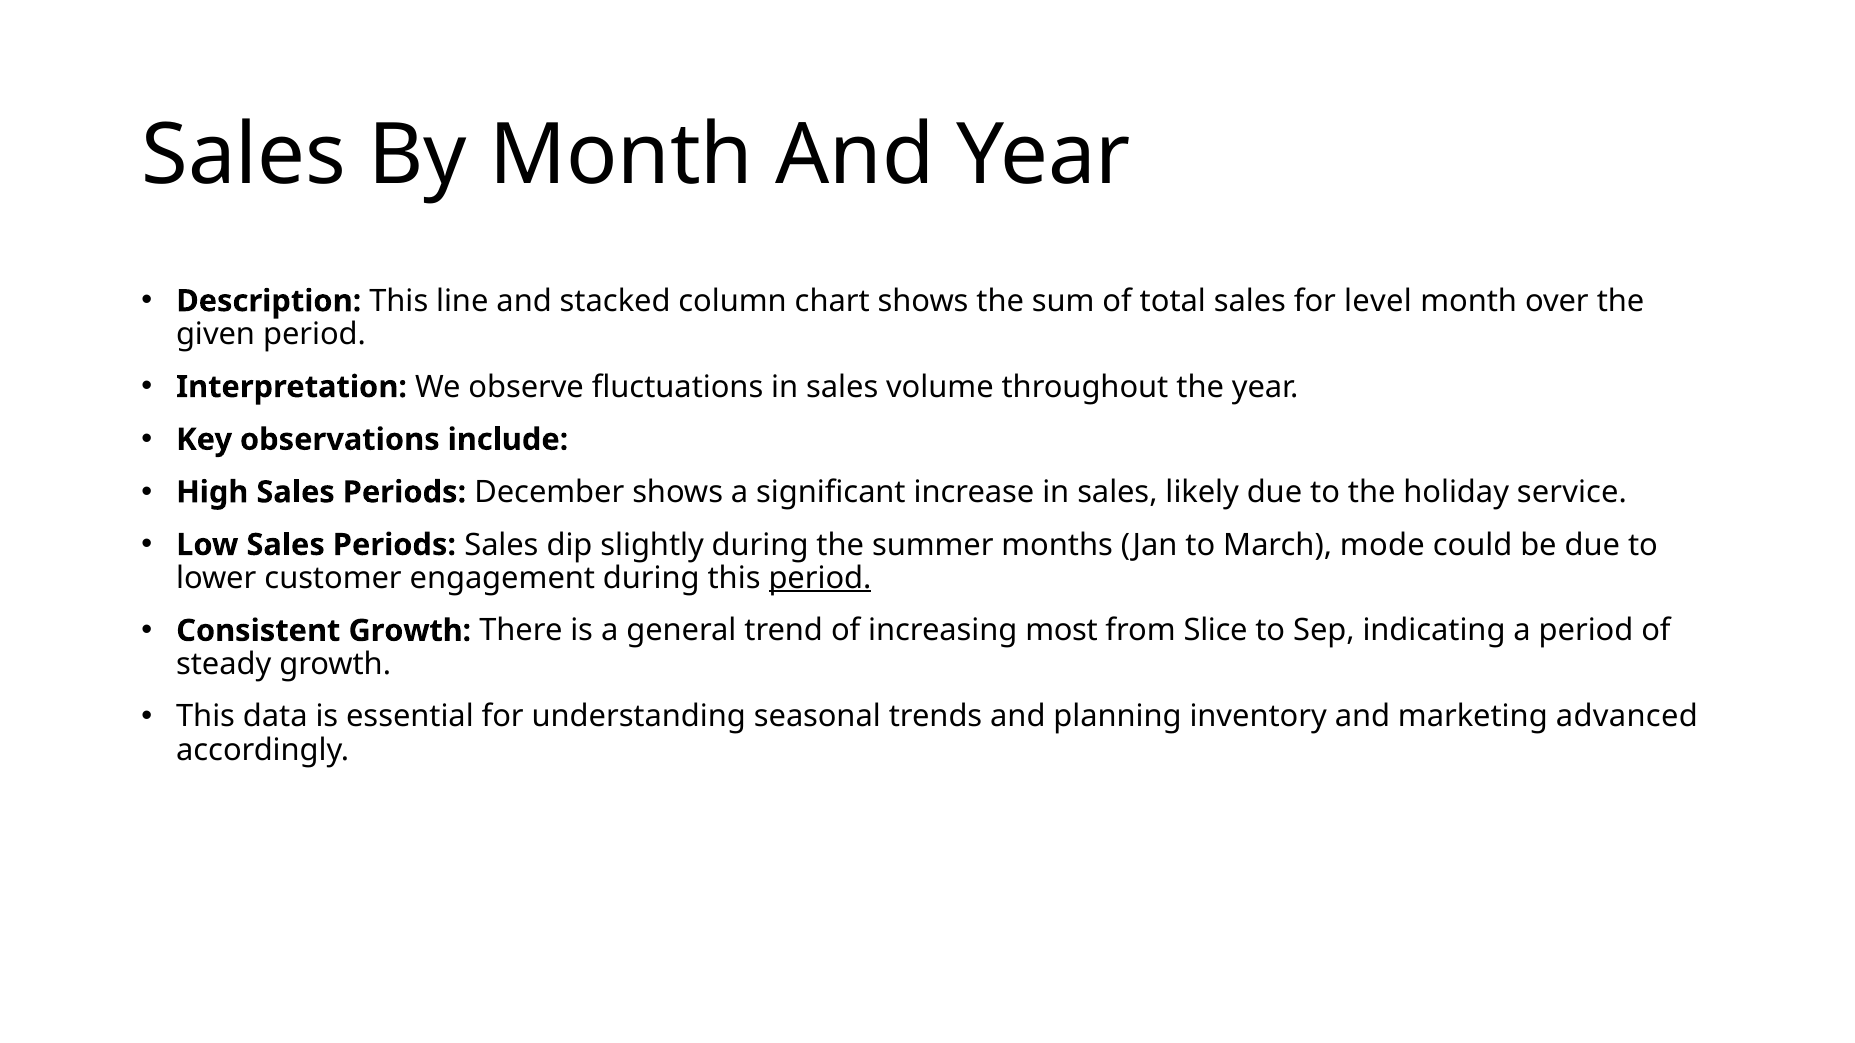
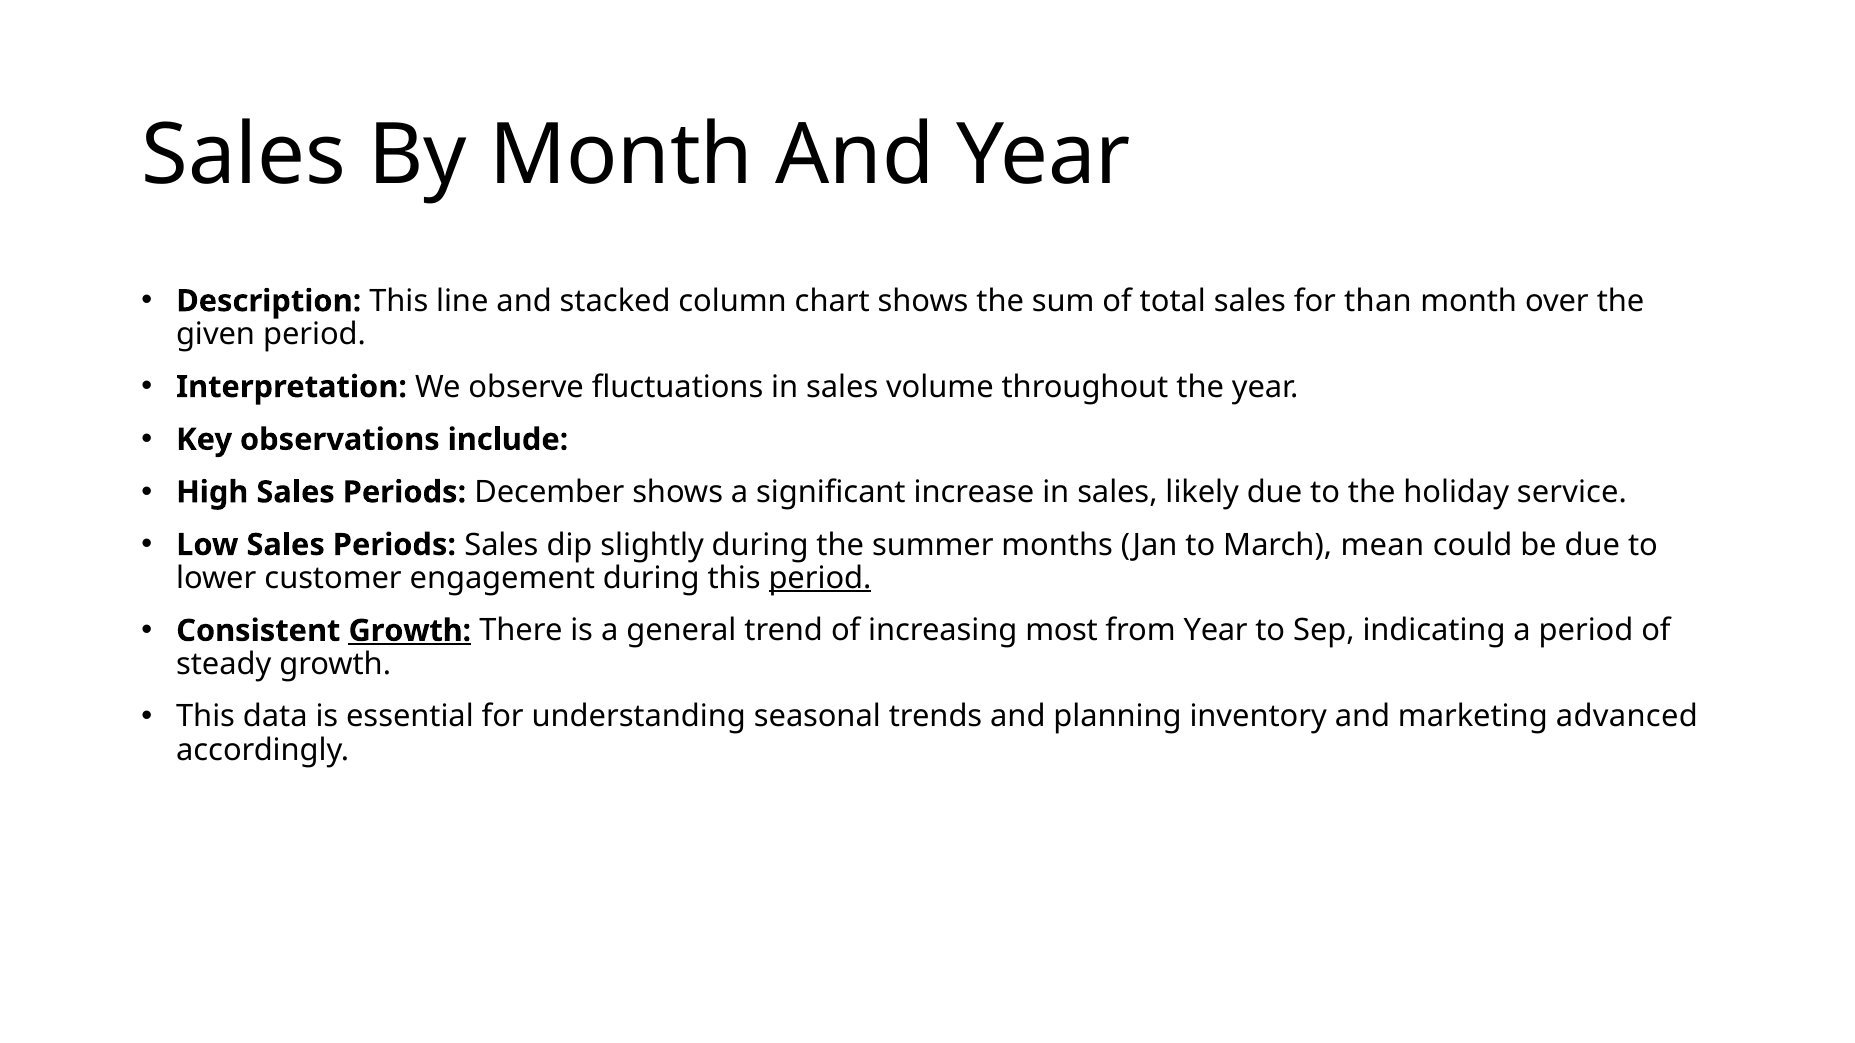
level: level -> than (1378, 301)
mode: mode -> mean (1382, 545)
Growth underline: none -> present (410, 631)
from Slice: Slice -> Year (1216, 631)
